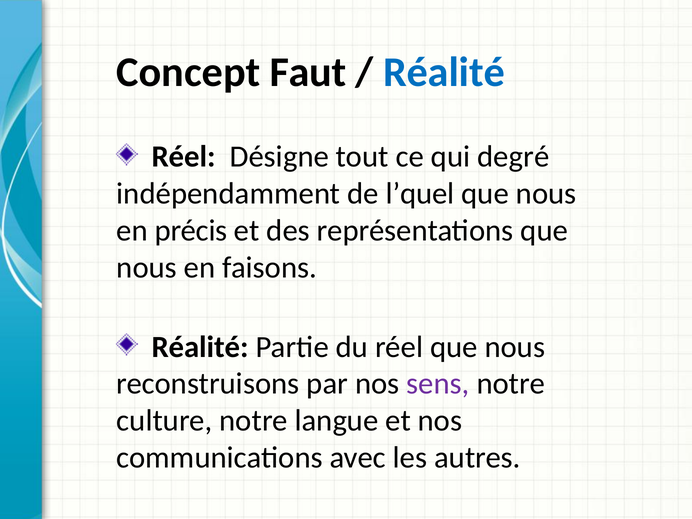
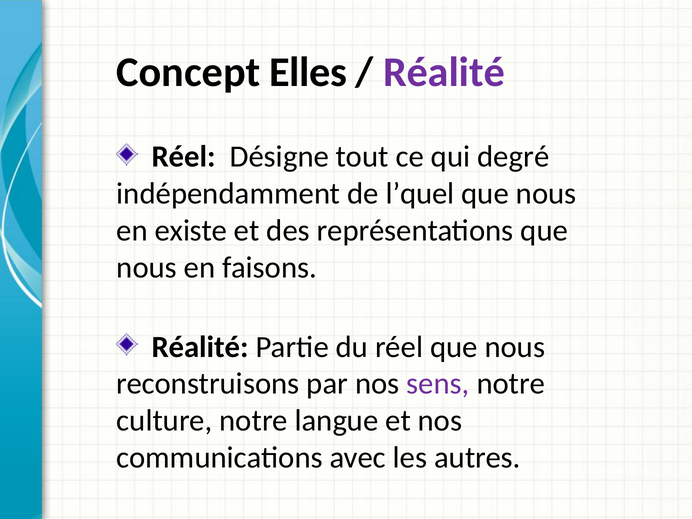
Faut: Faut -> Elles (308, 72)
Réalité colour: blue -> purple (444, 72)
précis: précis -> existe (191, 230)
